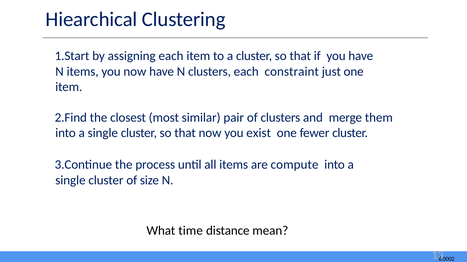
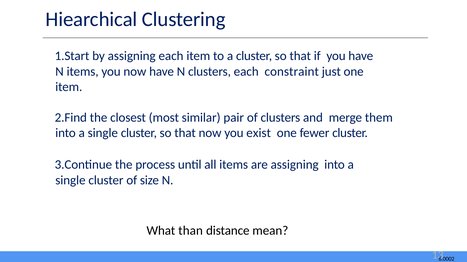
are compute: compute -> assigning (295, 165)
time: time -> than (191, 231)
